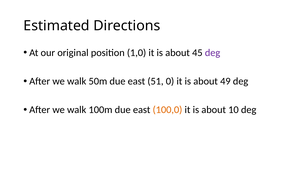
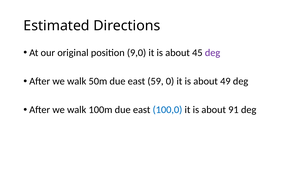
1,0: 1,0 -> 9,0 (137, 53)
51: 51 -> 59 (155, 81)
100,0 colour: orange -> blue (167, 110)
10: 10 -> 91 (233, 110)
